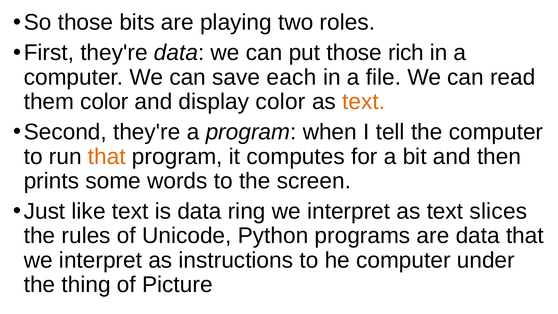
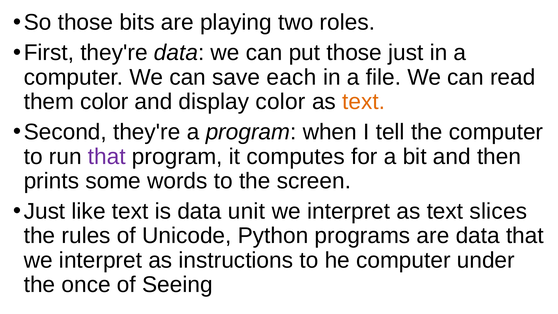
those rich: rich -> just (406, 53)
that colour: orange -> purple (107, 156)
ring: ring -> unit (247, 211)
thing: thing -> once (86, 285)
Picture: Picture -> Seeing (177, 285)
